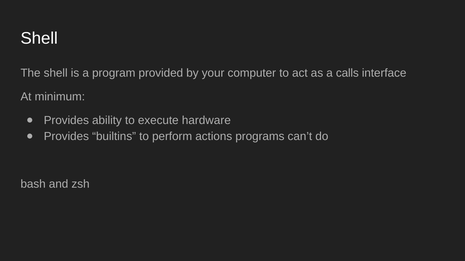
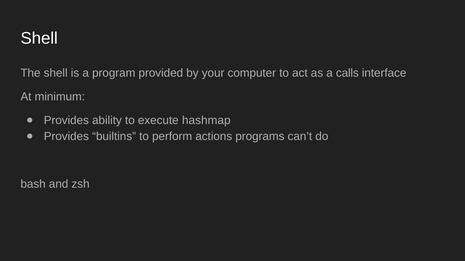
hardware: hardware -> hashmap (206, 121)
